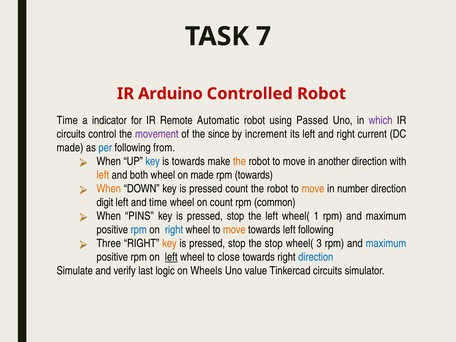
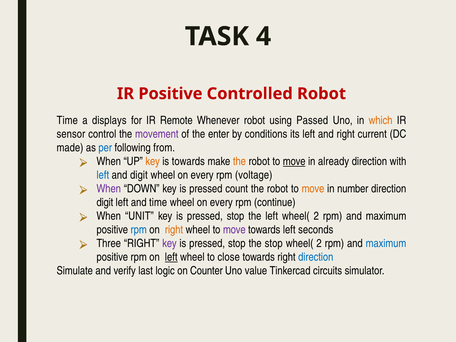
7: 7 -> 4 (264, 36)
IR Arduino: Arduino -> Positive (170, 94)
indicator: indicator -> displays (109, 120)
Automatic: Automatic -> Whenever (218, 120)
which colour: purple -> orange (381, 120)
circuits: circuits -> sensor (71, 134)
since: since -> enter (219, 134)
increment: increment -> conditions (266, 134)
key colour: blue -> orange (153, 161)
move underline: none -> present (294, 161)
another: another -> already (334, 161)
left colour: orange -> blue (103, 175)
and both: both -> digit (139, 175)
made: made -> every (202, 175)
rpm towards: towards -> voltage (254, 175)
When colour: orange -> purple (109, 189)
count: count -> every (221, 202)
common: common -> continue (275, 202)
PINS: PINS -> UNIT (139, 216)
left wheel( 1: 1 -> 2 (316, 216)
right colour: blue -> orange (174, 230)
move colour: orange -> purple (234, 230)
left following: following -> seconds (316, 230)
key colour: orange -> purple (169, 243)
3: 3 -> 2 (319, 243)
Wheels: Wheels -> Counter (206, 271)
